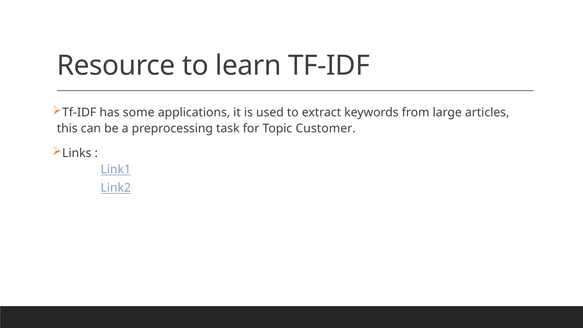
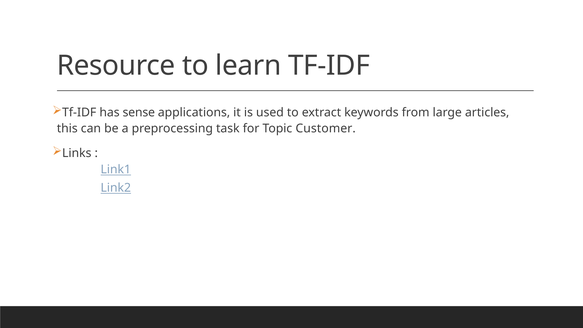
some: some -> sense (139, 113)
